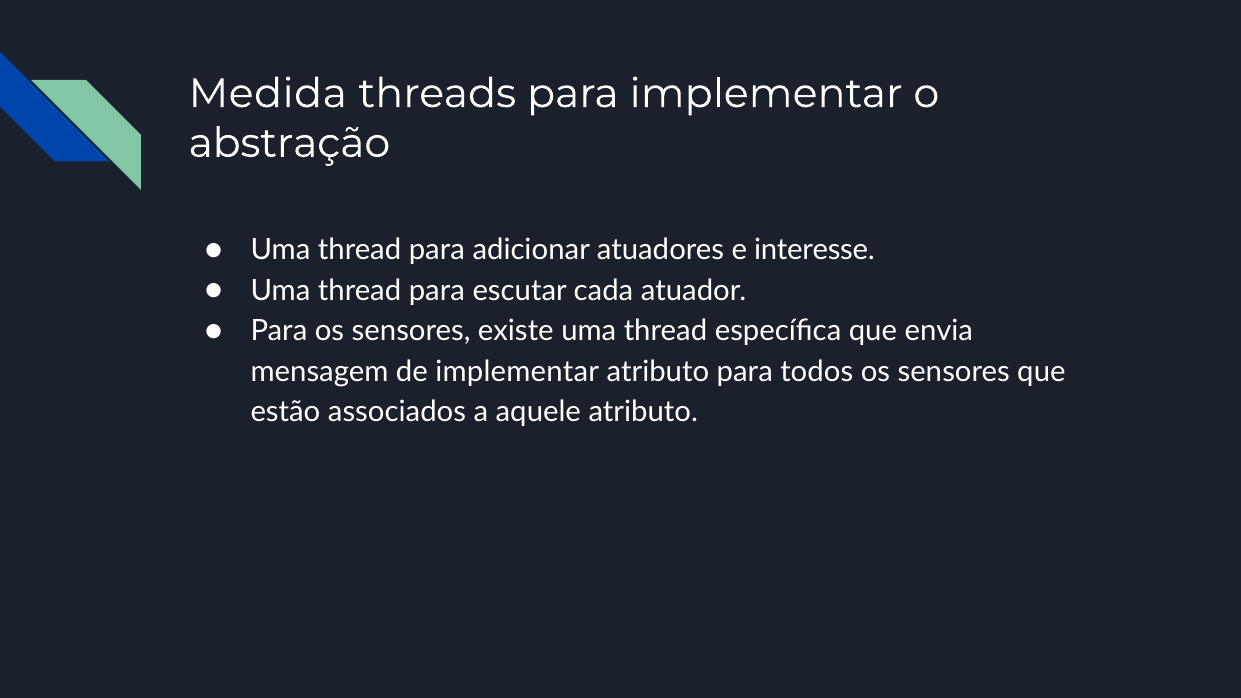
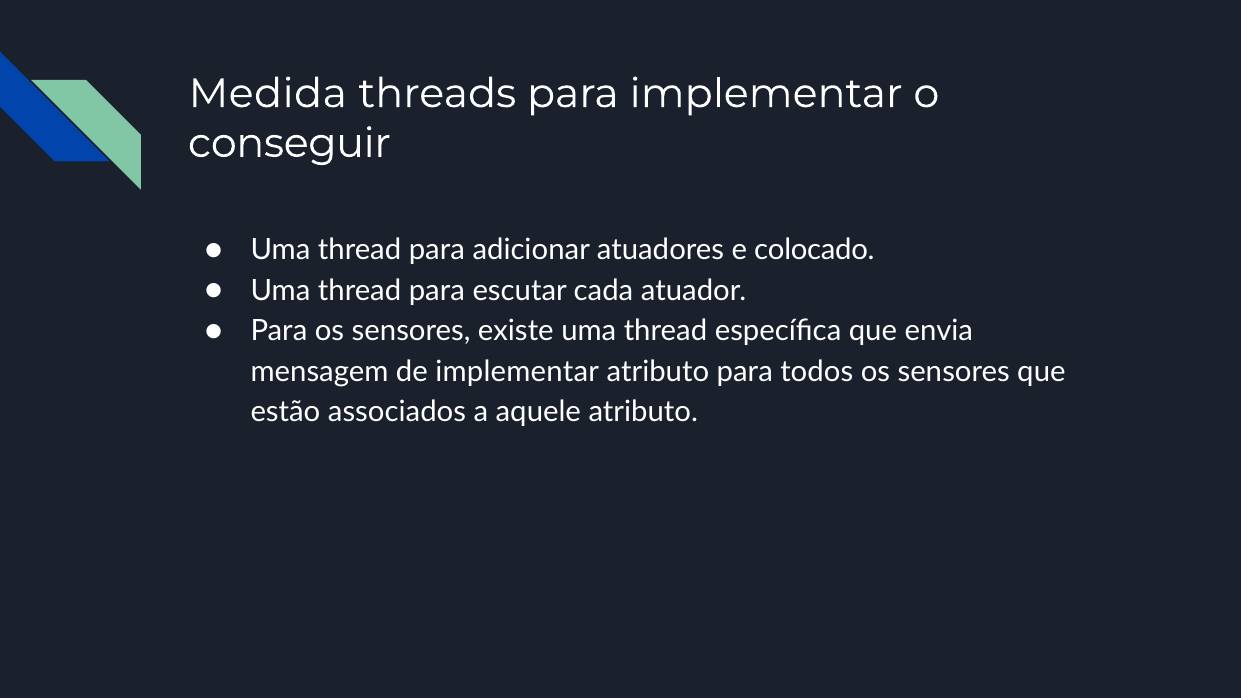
abstração: abstração -> conseguir (289, 143)
interesse: interesse -> colocado (814, 250)
